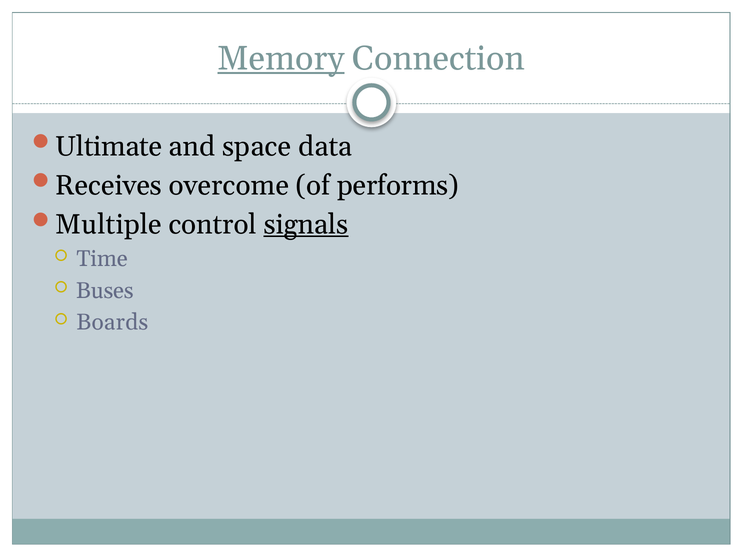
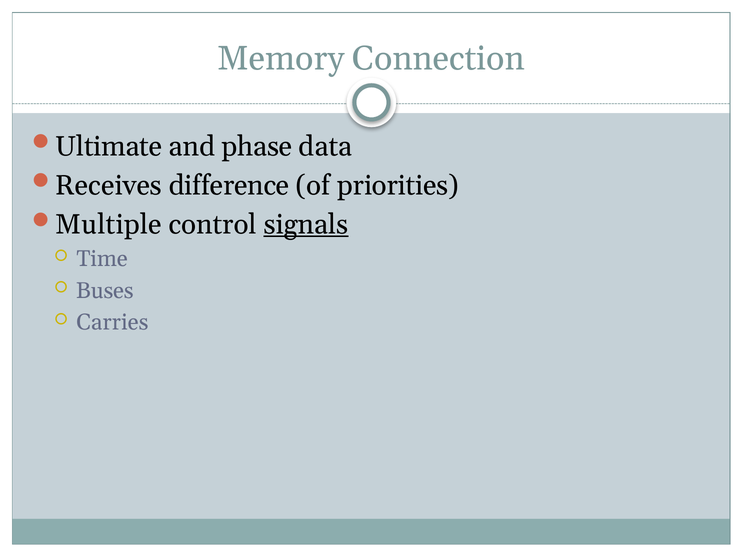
Memory underline: present -> none (281, 59)
space: space -> phase (257, 146)
overcome: overcome -> difference (229, 185)
performs: performs -> priorities (398, 185)
Boards: Boards -> Carries (112, 323)
